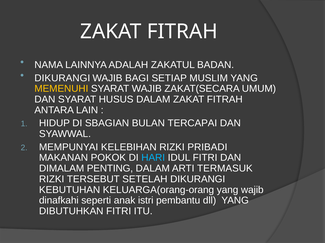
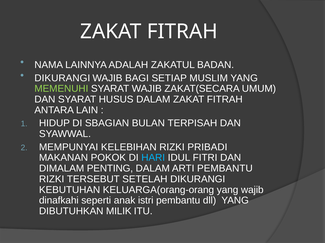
MEMENUHI colour: yellow -> light green (61, 89)
TERCAPAI: TERCAPAI -> TERPISAH (192, 124)
ARTI TERMASUK: TERMASUK -> PEMBANTU (225, 169)
DIBUTUHKAN FITRI: FITRI -> MILIK (119, 212)
